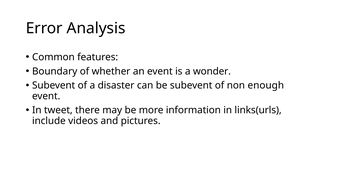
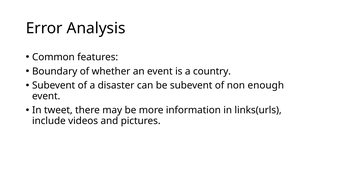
wonder: wonder -> country (212, 71)
